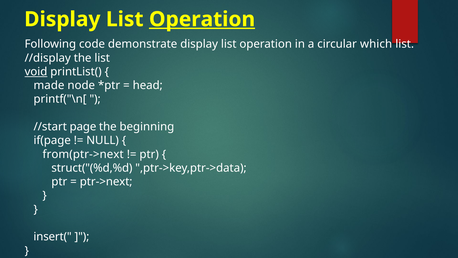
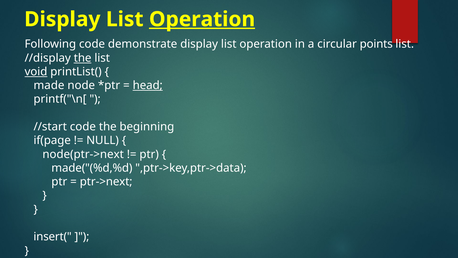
which: which -> points (376, 44)
the underline: none -> present (83, 58)
head underline: none -> present (148, 85)
//start page: page -> code (83, 127)
from(ptr->next: from(ptr->next -> node(ptr->next (83, 154)
struct("(%d,%d: struct("(%d,%d -> made("(%d,%d (92, 168)
